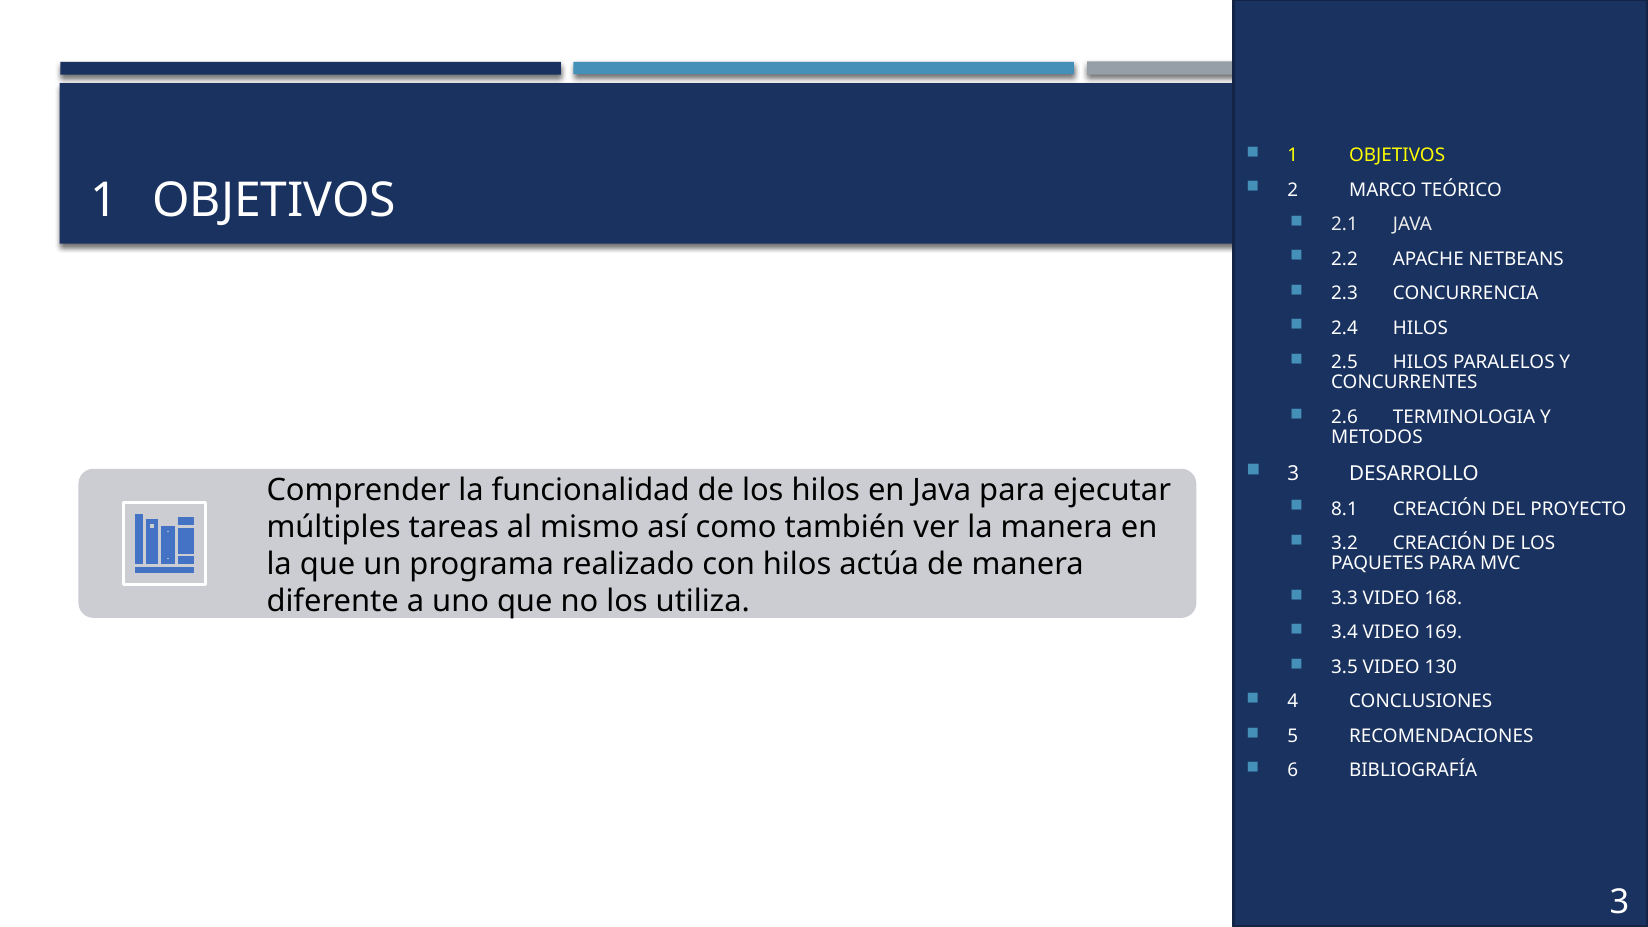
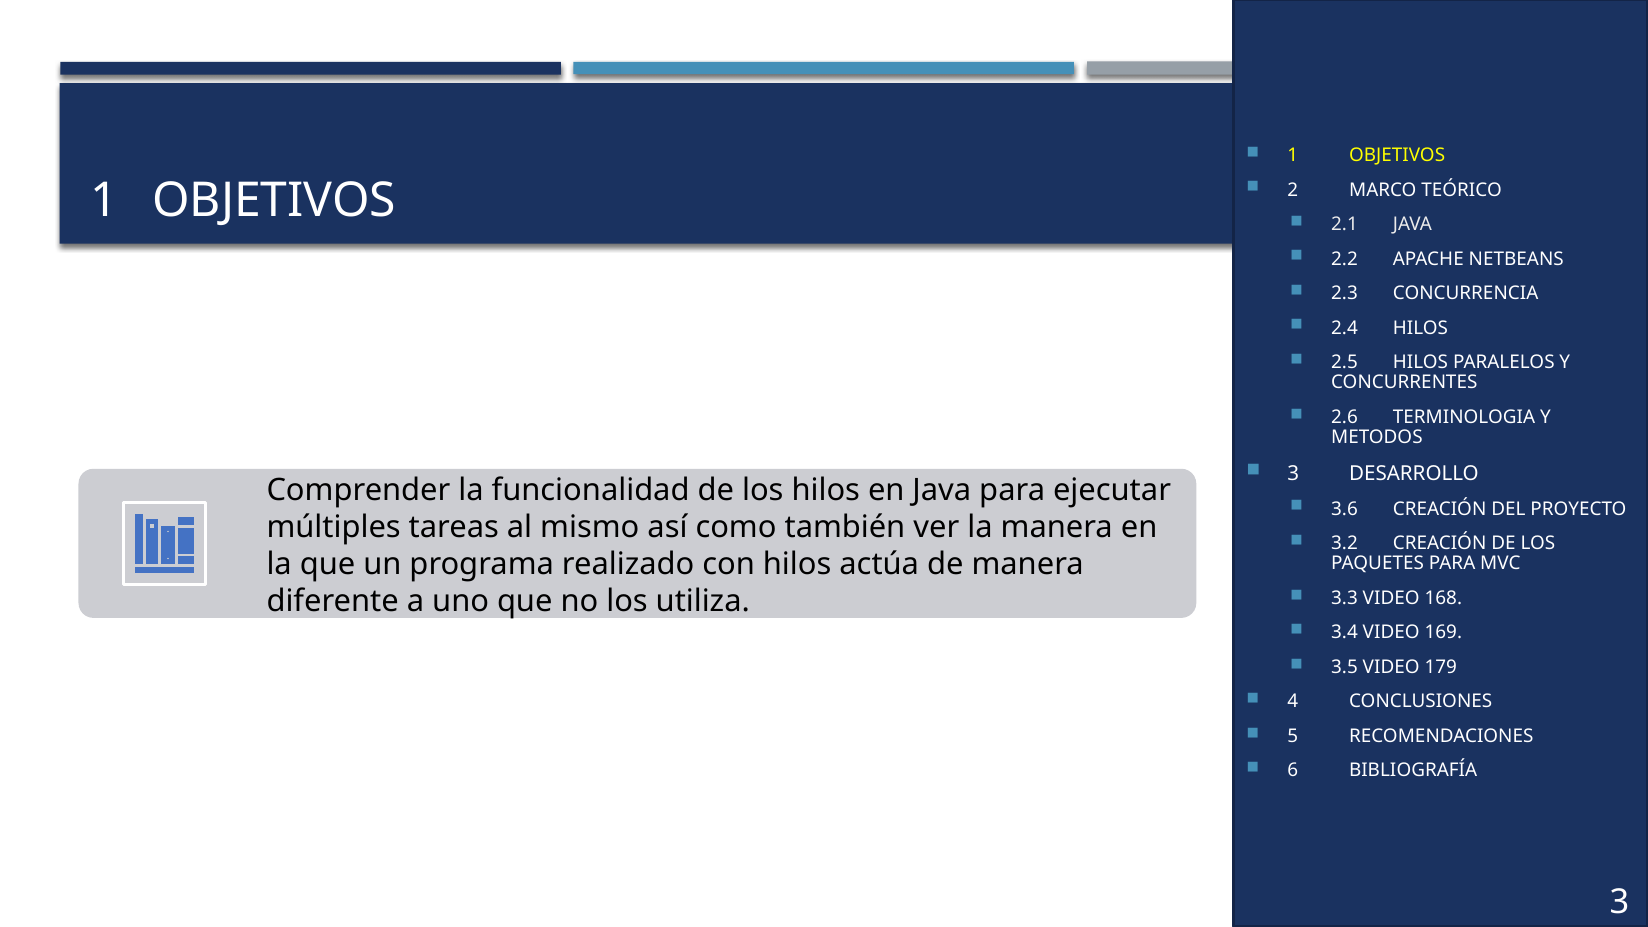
8.1: 8.1 -> 3.6 (1344, 509)
130: 130 -> 179 (1441, 667)
